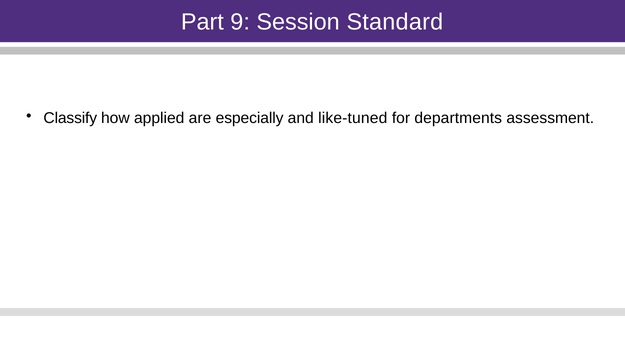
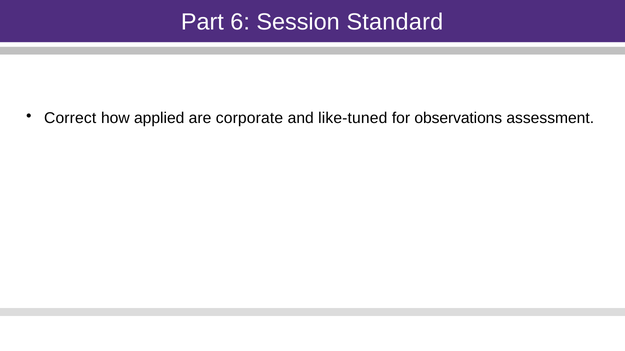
9: 9 -> 6 (240, 22)
Classify: Classify -> Correct (70, 119)
especially: especially -> corporate (249, 119)
departments: departments -> observations (458, 119)
